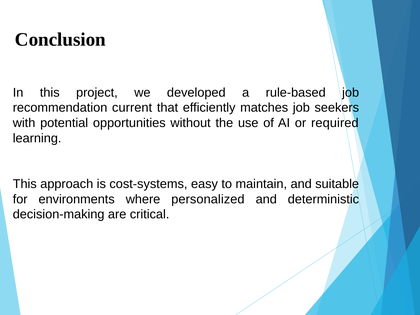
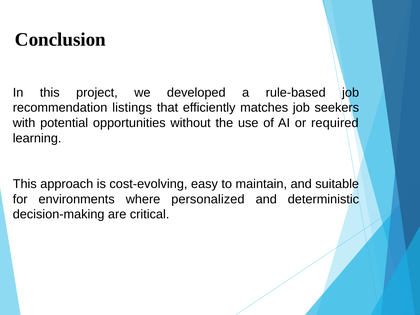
current: current -> listings (132, 108)
cost-systems: cost-systems -> cost-evolving (148, 184)
